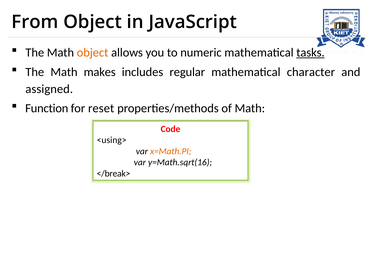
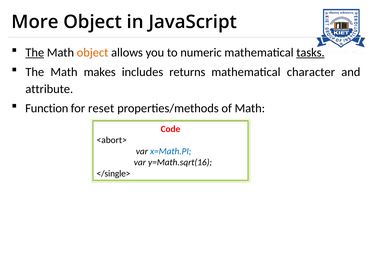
From: From -> More (35, 22)
The underline: none -> present (35, 53)
regular: regular -> returns (187, 72)
assigned: assigned -> attribute (49, 89)
<using>: <using> -> <abort> (112, 140)
x=Math.PI colour: orange -> blue (171, 151)
</break>: </break> -> </single> (113, 174)
